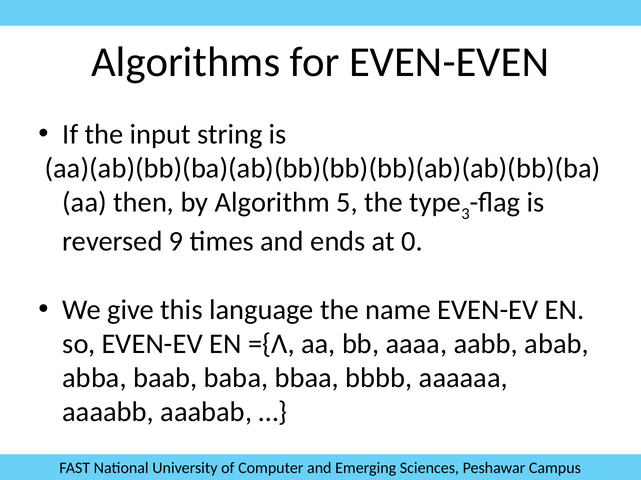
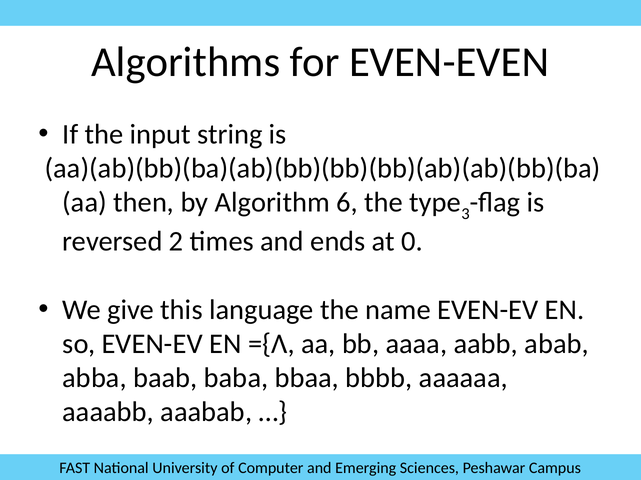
5: 5 -> 6 (347, 203)
9: 9 -> 2 (176, 242)
